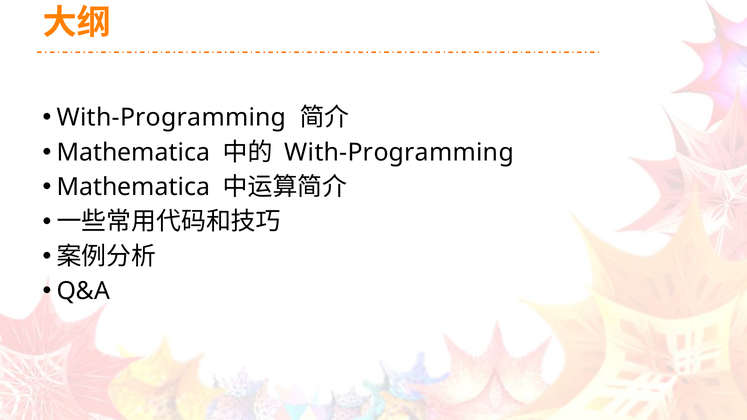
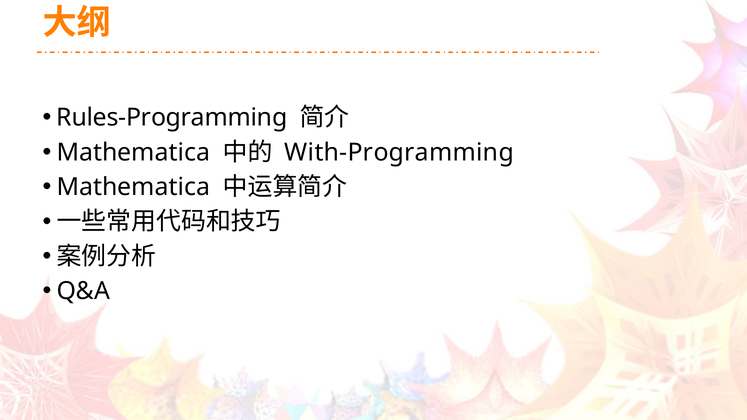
With-Programming: With-Programming -> Rules-Programming (172, 118)
